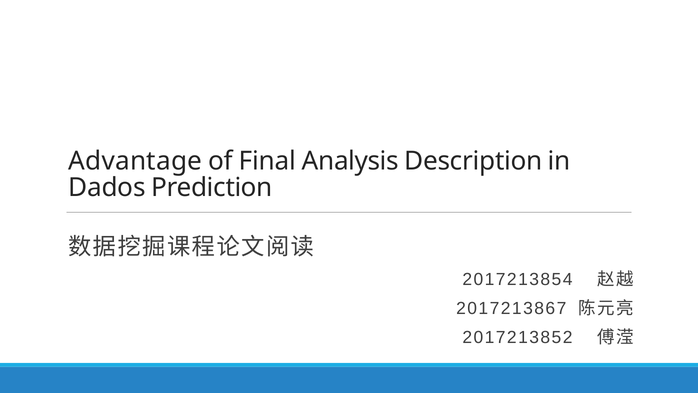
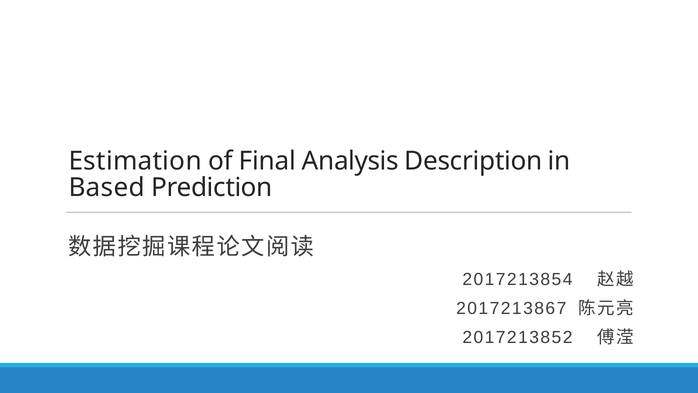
Advantage: Advantage -> Estimation (135, 161)
Dados: Dados -> Based (107, 188)
